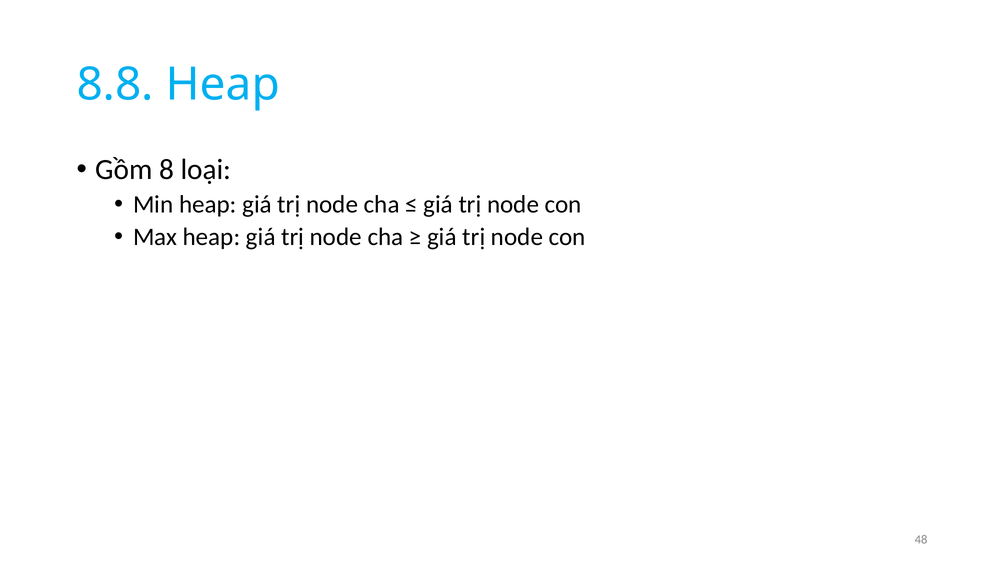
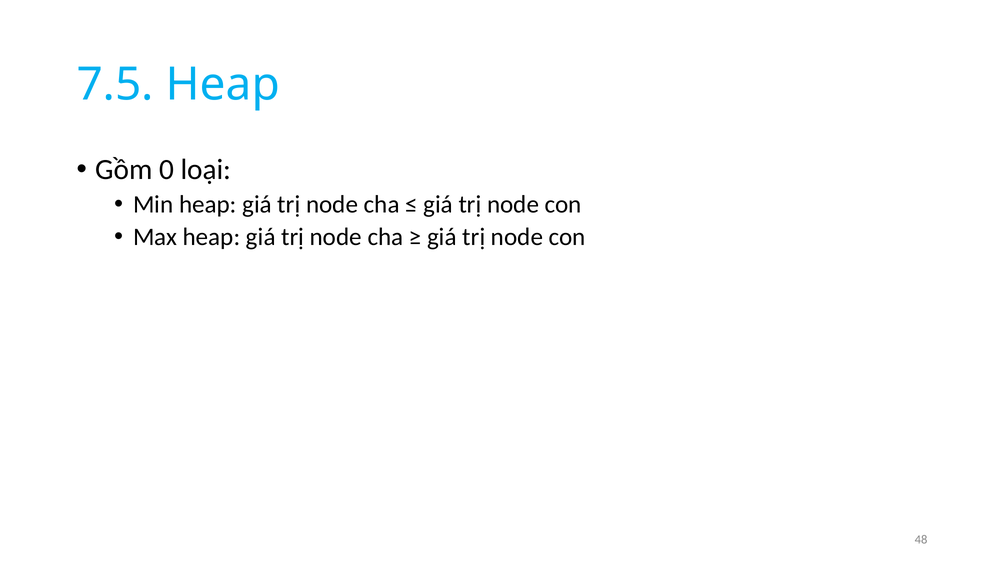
8.8: 8.8 -> 7.5 (115, 84)
8: 8 -> 0 (167, 170)
